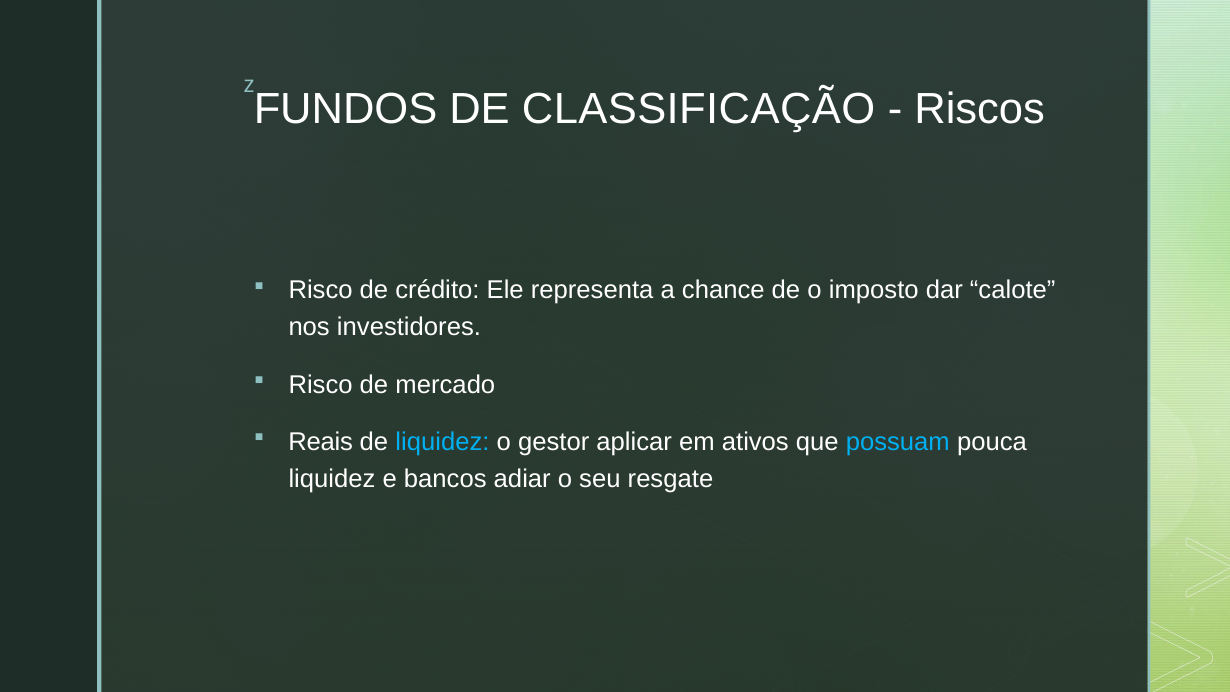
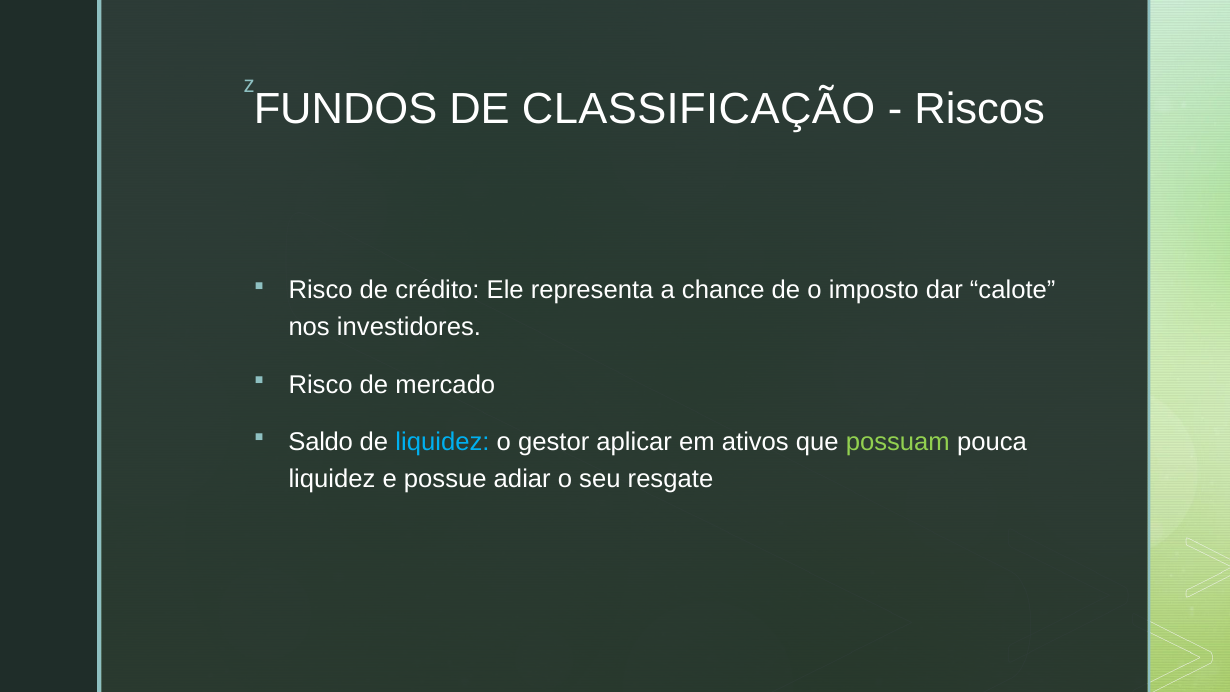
Reais: Reais -> Saldo (321, 442)
possuam colour: light blue -> light green (898, 442)
bancos: bancos -> possue (445, 479)
